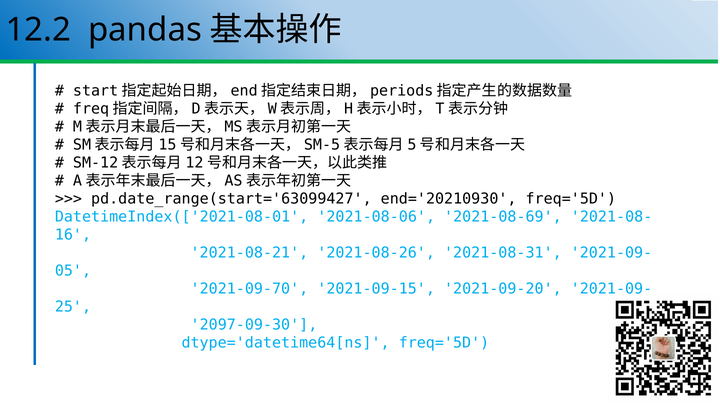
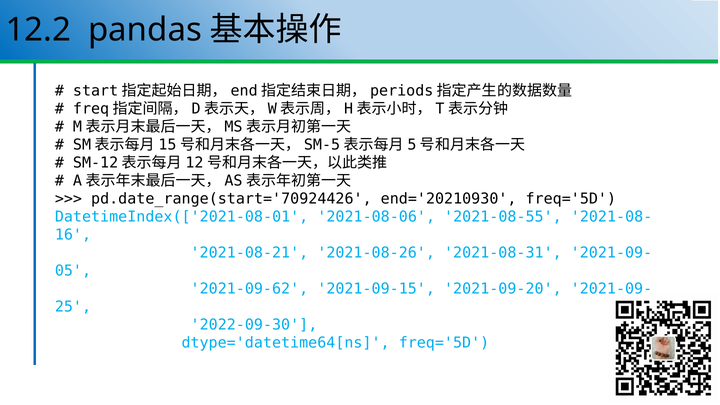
pd.date_range(start='63099427: pd.date_range(start='63099427 -> pd.date_range(start='70924426 (231, 199)
2021-08-69: 2021-08-69 -> 2021-08-55 (503, 217)
2021-09-70: 2021-09-70 -> 2021-09-62 (249, 289)
2097-09-30: 2097-09-30 -> 2022-09-30 (254, 325)
